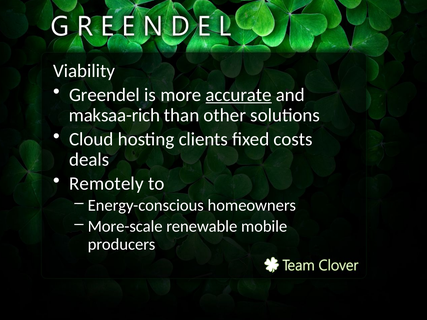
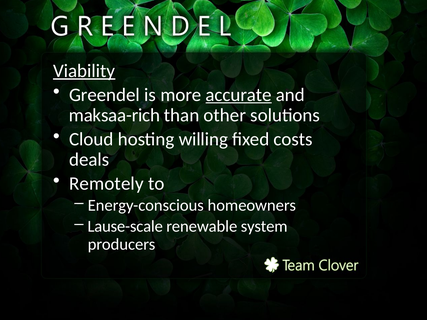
Viability underline: none -> present (84, 71)
clients: clients -> willing (203, 139)
More-scale: More-scale -> Lause-scale (125, 227)
mobile: mobile -> system (264, 227)
